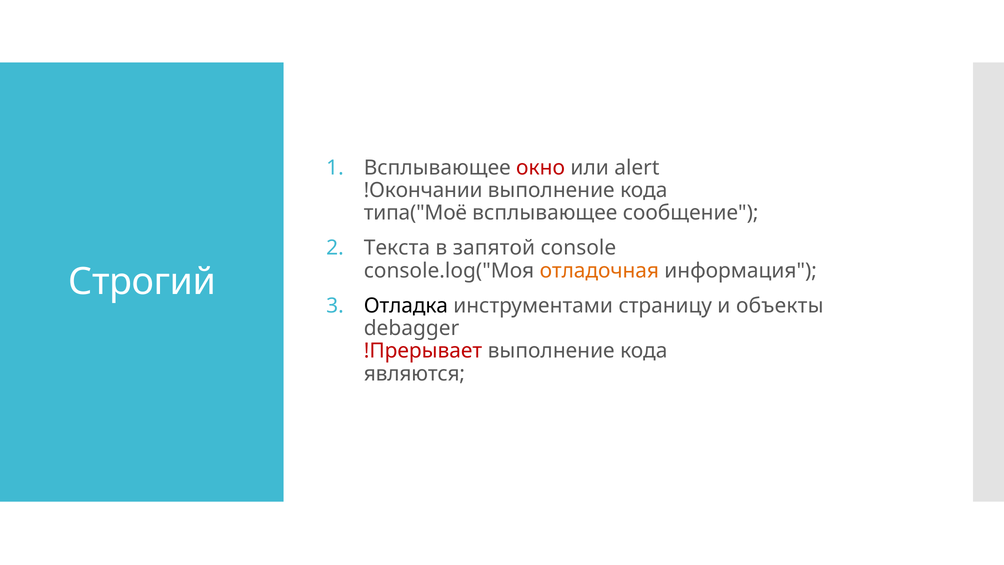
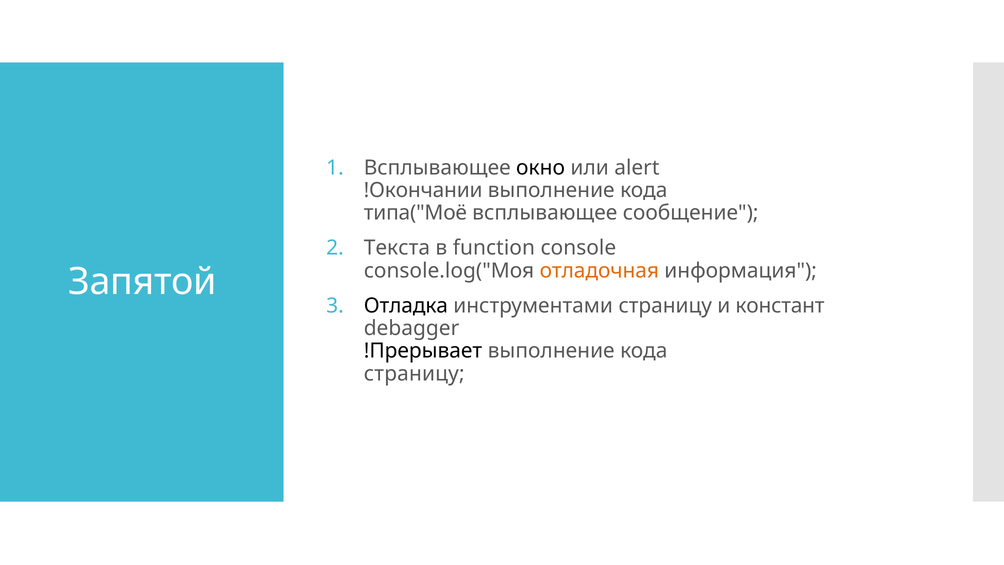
окно colour: red -> black (541, 168)
запятой: запятой -> function (494, 248)
Строгий: Строгий -> Запятой (142, 282)
объекты: объекты -> констант (780, 306)
!Прерывает colour: red -> black (423, 351)
являются: являются -> страницу (414, 373)
